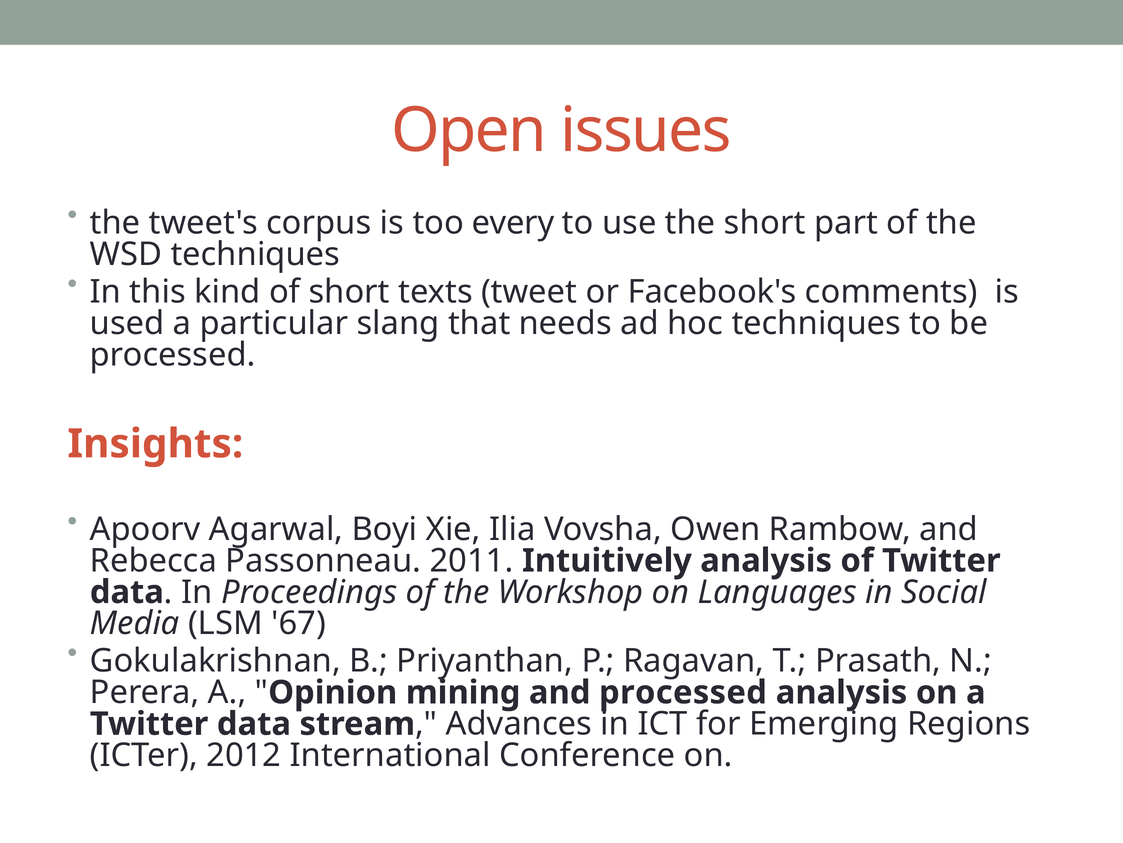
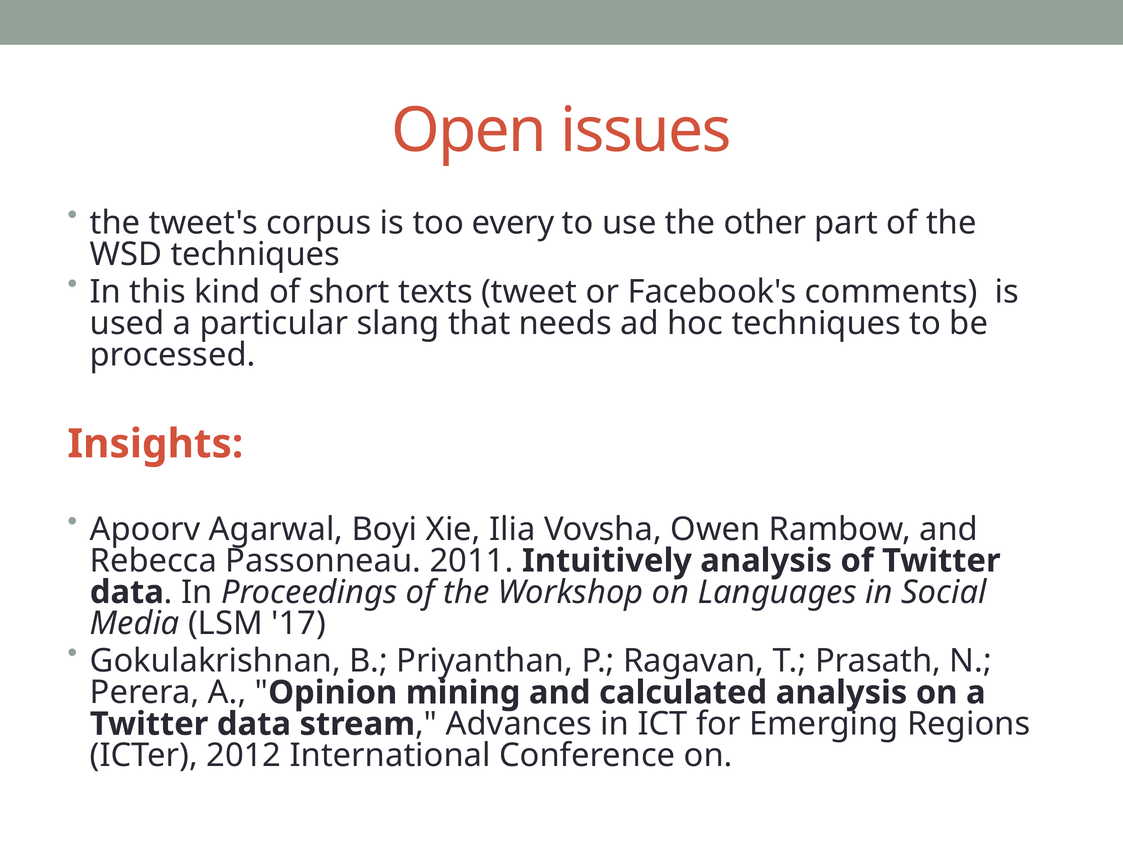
the short: short -> other (765, 223)
67: 67 -> 17 (299, 623)
and processed: processed -> calculated (683, 692)
